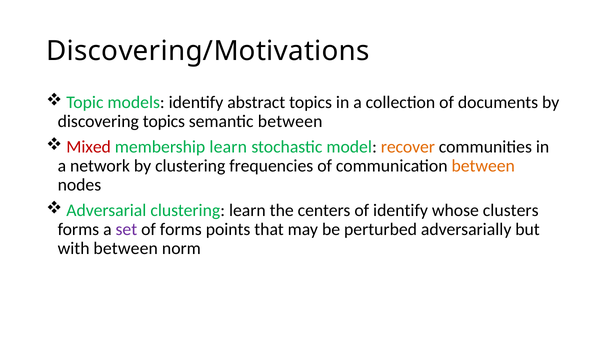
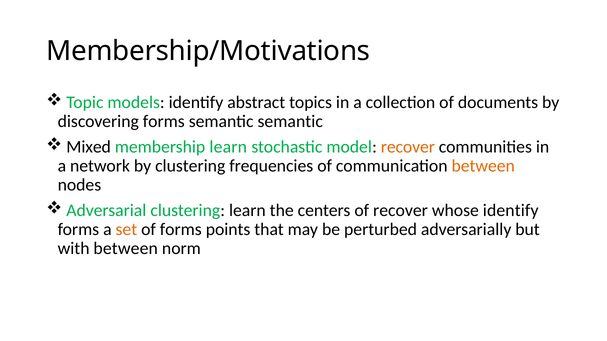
Discovering/Motivations: Discovering/Motivations -> Membership/Motivations (208, 51)
discovering topics: topics -> forms (164, 122)
semantic between: between -> semantic (290, 122)
Mixed colour: red -> black (89, 147)
of identify: identify -> recover (400, 211)
whose clusters: clusters -> identify (511, 211)
set colour: purple -> orange (126, 230)
